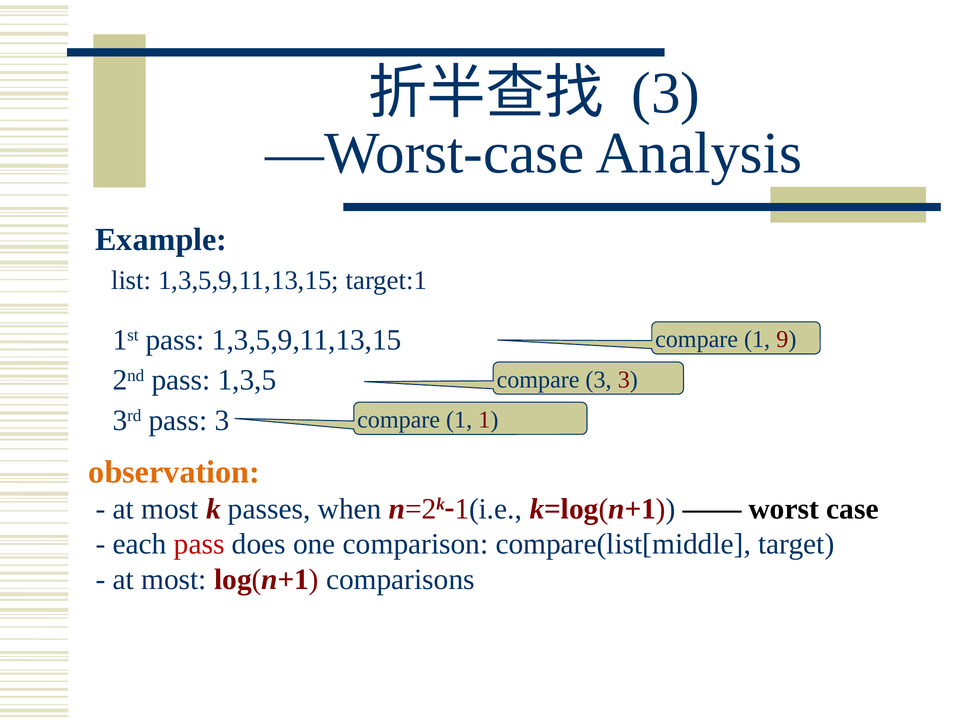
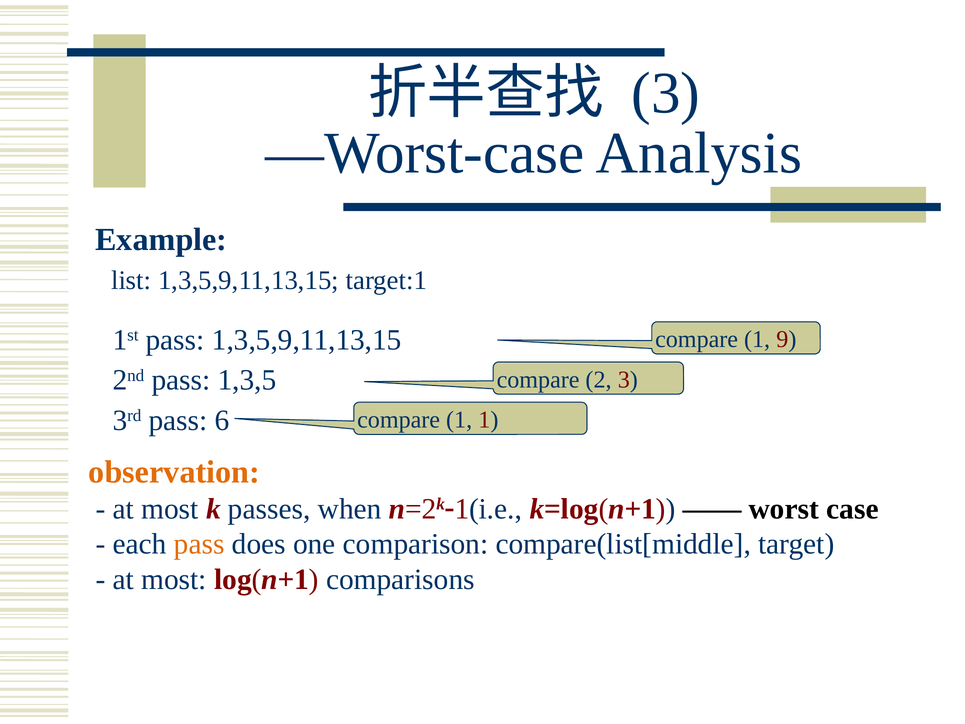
compare 3: 3 -> 2 (599, 380)
pass 3: 3 -> 6 (222, 420)
pass colour: red -> orange (199, 544)
